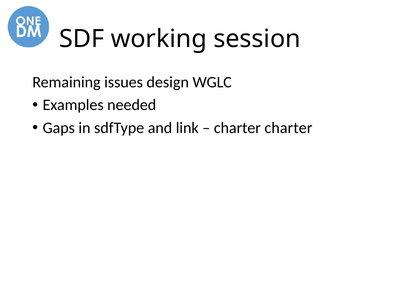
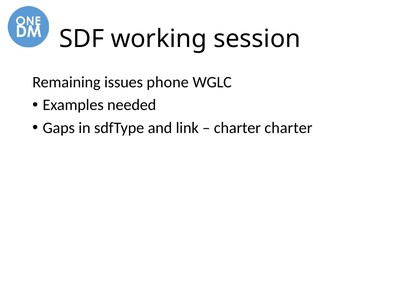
design: design -> phone (168, 82)
